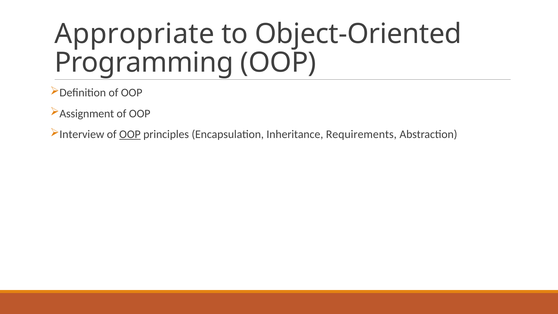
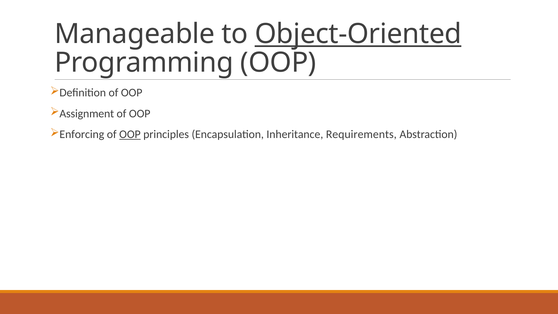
Appropriate: Appropriate -> Manageable (135, 34)
Object-Oriented underline: none -> present (358, 34)
Interview: Interview -> Enforcing (82, 134)
